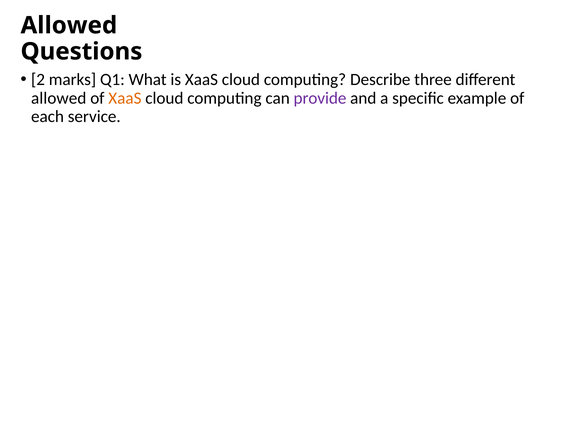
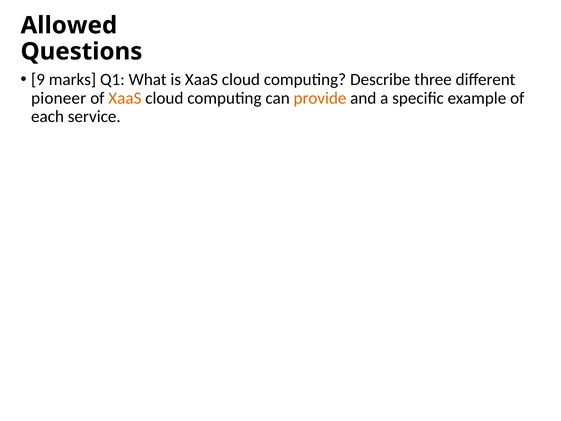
2: 2 -> 9 (38, 79)
allowed: allowed -> pioneer (59, 98)
provide colour: purple -> orange (320, 98)
